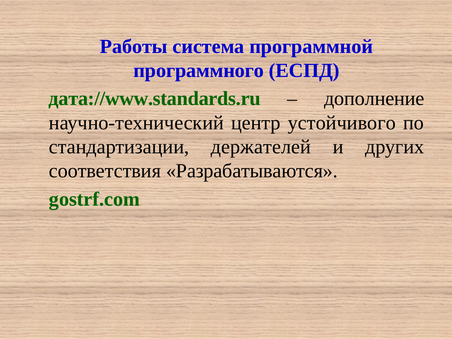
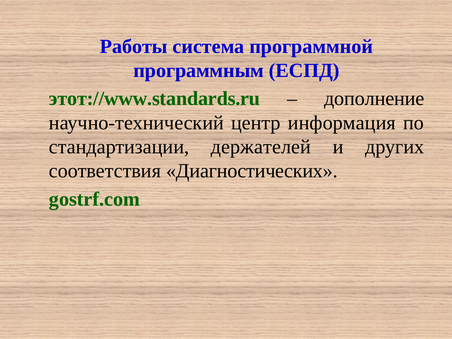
программного: программного -> программным (199, 71)
дата://www.standards.ru: дата://www.standards.ru -> этот://www.standards.ru (155, 99)
устойчивого: устойчивого -> информация (342, 123)
Разрабатываются: Разрабатываются -> Диагностических (252, 171)
